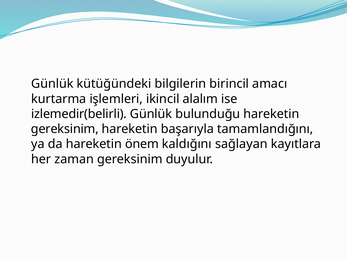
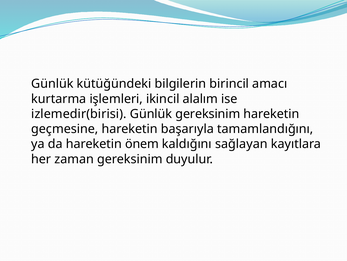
izlemedir(belirli: izlemedir(belirli -> izlemedir(birisi (79, 114)
Günlük bulunduğu: bulunduğu -> gereksinim (208, 114)
gereksinim: gereksinim -> geçmesine (65, 129)
